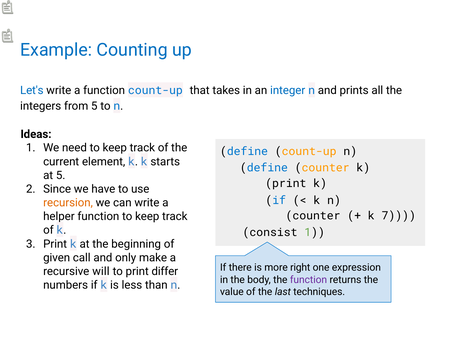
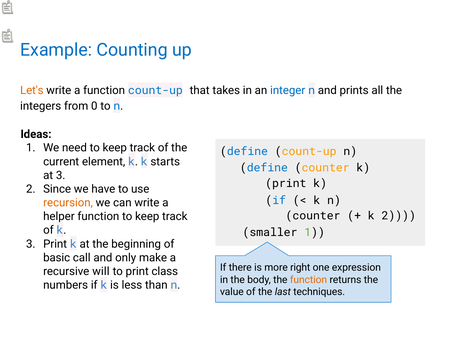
Let's colour: blue -> orange (32, 90)
from 5: 5 -> 0 (94, 106)
at 5: 5 -> 3 (61, 175)
k 7: 7 -> 2 (399, 216)
consist: consist -> smaller (270, 232)
given: given -> basic (57, 257)
differ: differ -> class (165, 271)
function colour: purple -> orange (309, 279)
